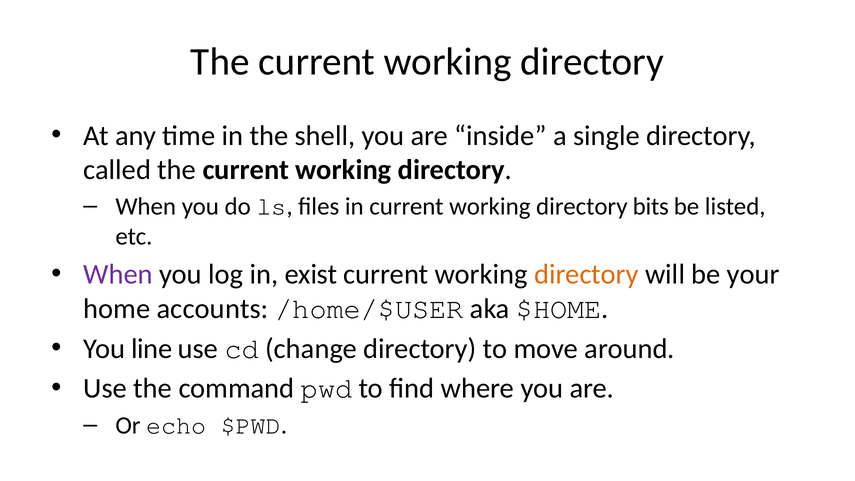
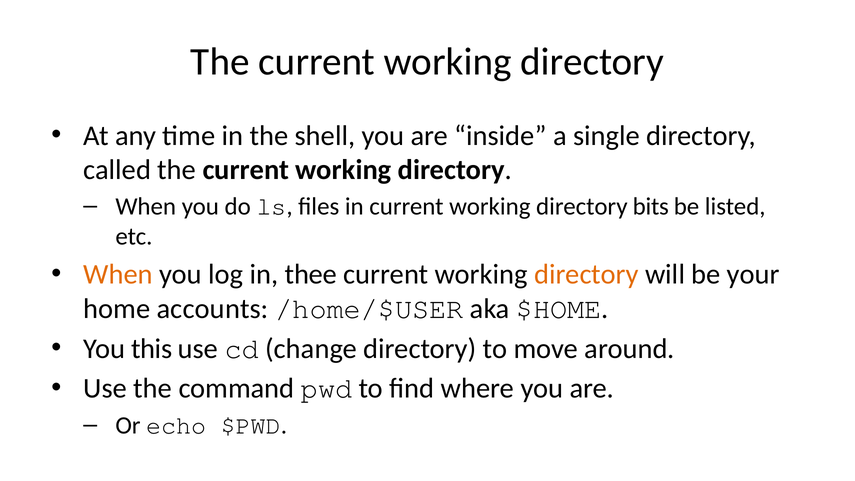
When colour: purple -> orange (118, 275)
exist: exist -> thee (311, 275)
line: line -> this (152, 349)
